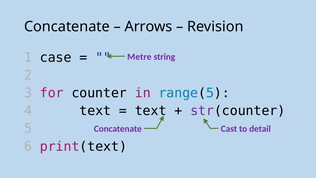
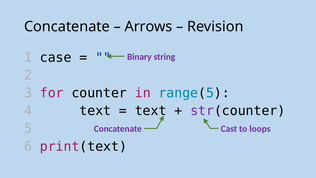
Metre: Metre -> Binary (139, 57)
detail: detail -> loops (260, 129)
